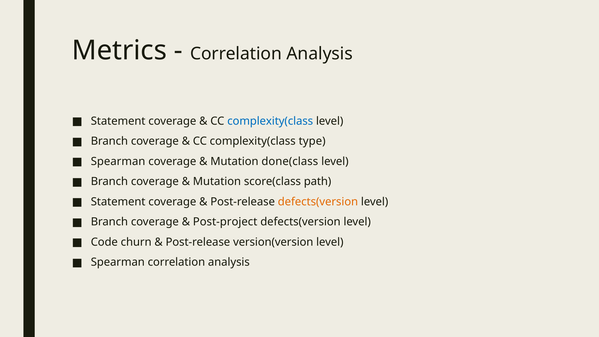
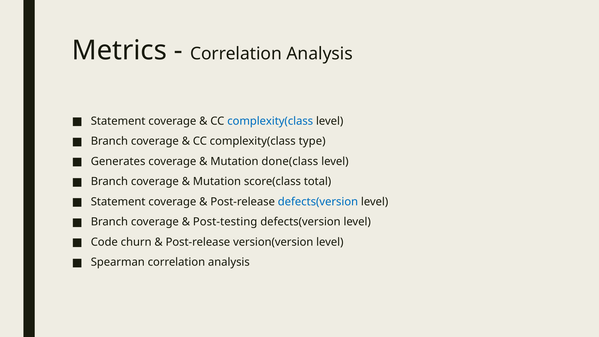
Spearman: Spearman -> Generates (118, 161)
path: path -> total (318, 181)
defects(version colour: orange -> blue (318, 202)
Post-project: Post-project -> Post-testing (225, 222)
